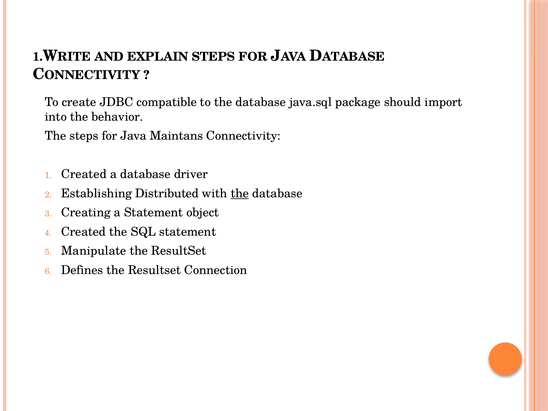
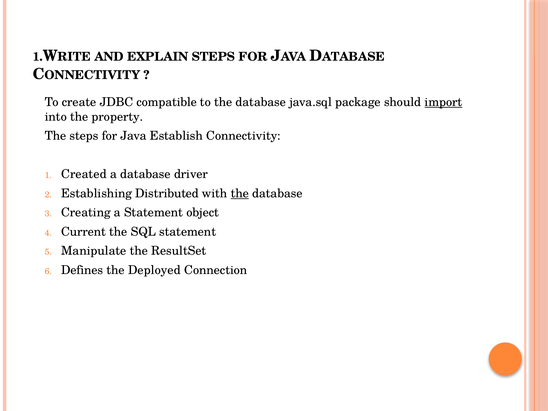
import underline: none -> present (443, 102)
behavior: behavior -> property (117, 117)
Maintans: Maintans -> Establish (176, 136)
Created: Created -> Current (84, 232)
Resultset: Resultset -> Deployed (154, 270)
